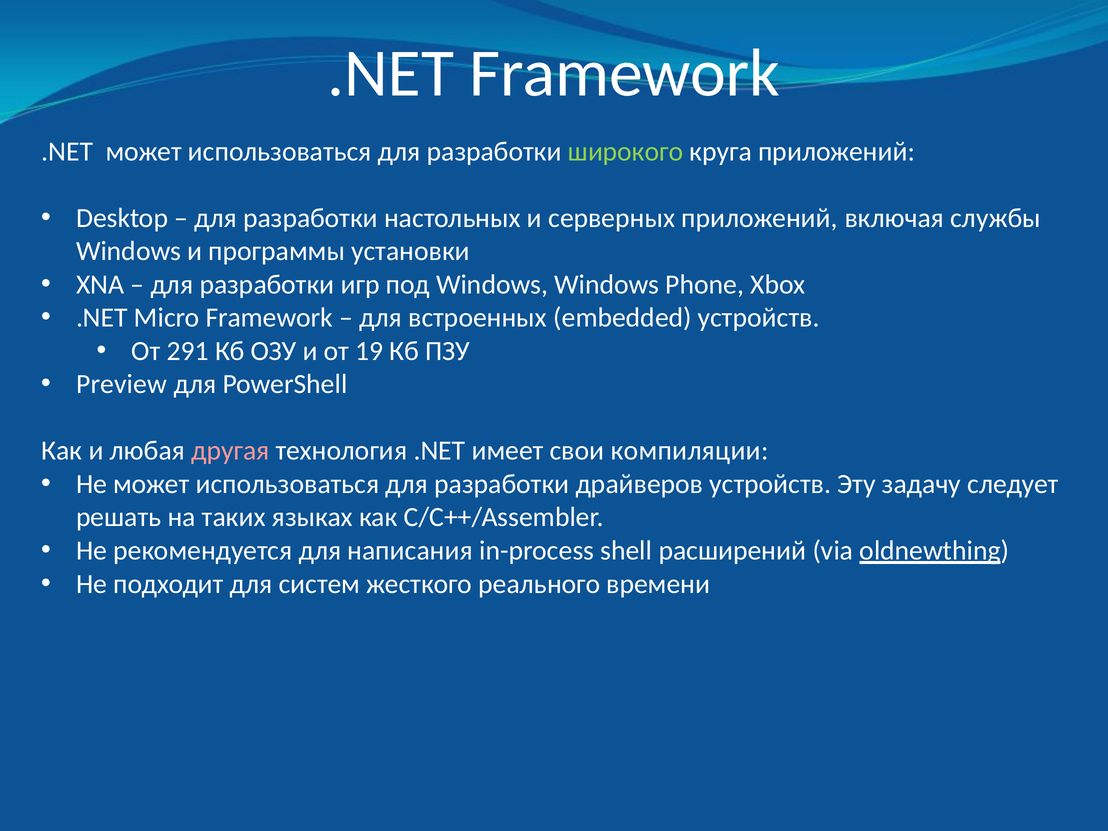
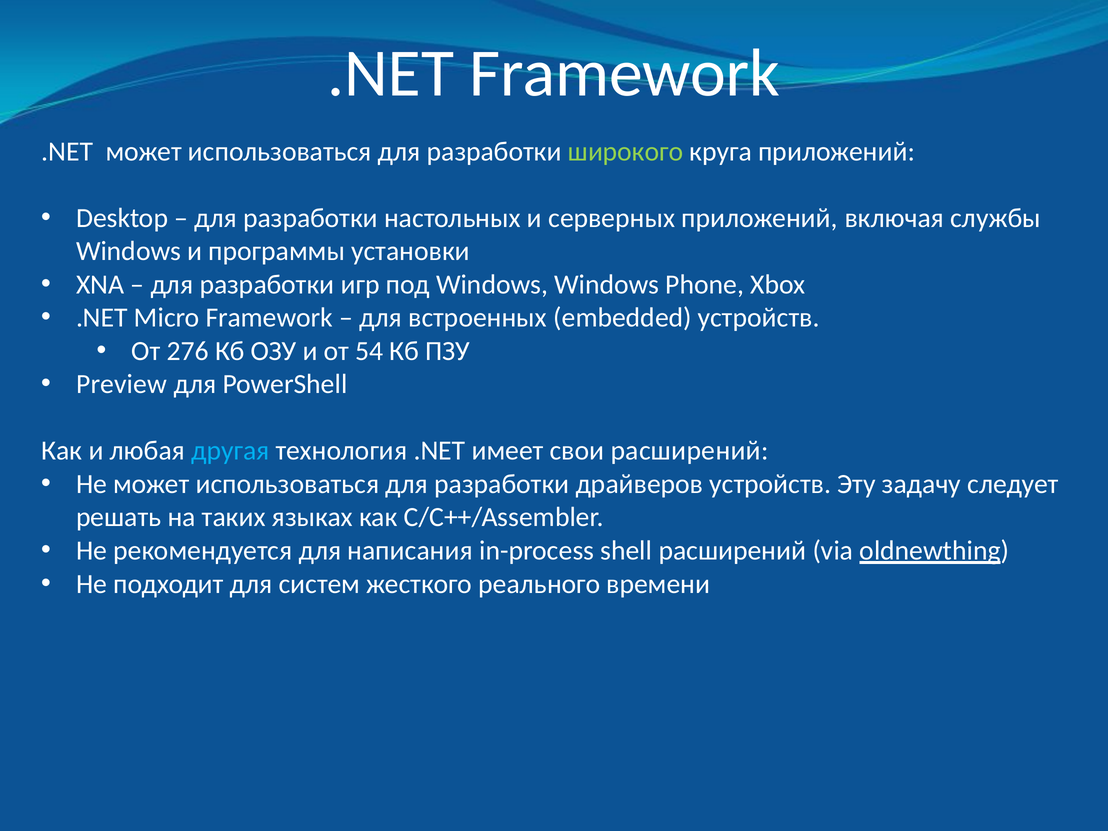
291: 291 -> 276 (188, 351)
19: 19 -> 54 (369, 351)
другая colour: pink -> light blue (230, 451)
свои компиляции: компиляции -> расширений (690, 451)
